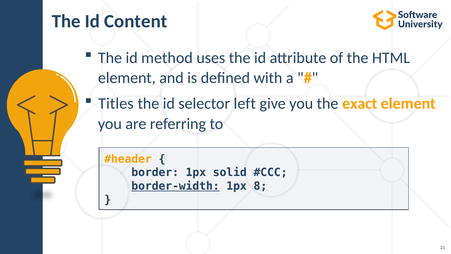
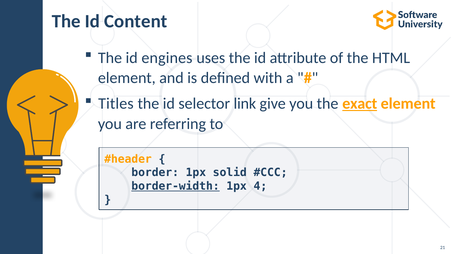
method: method -> engines (167, 58)
left: left -> link (245, 104)
exact underline: none -> present (360, 104)
8: 8 -> 4 (260, 186)
